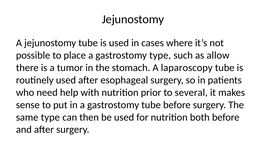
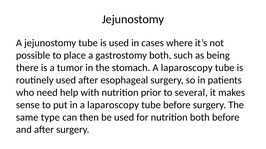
gastrostomy type: type -> both (160, 56)
allow: allow -> being (218, 56)
in a gastrostomy: gastrostomy -> laparoscopy (113, 105)
